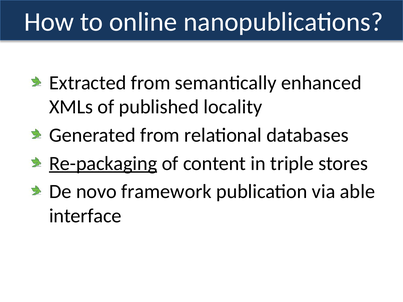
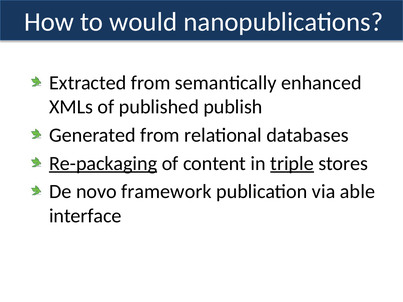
online: online -> would (143, 22)
locality: locality -> publish (233, 107)
triple underline: none -> present (292, 163)
